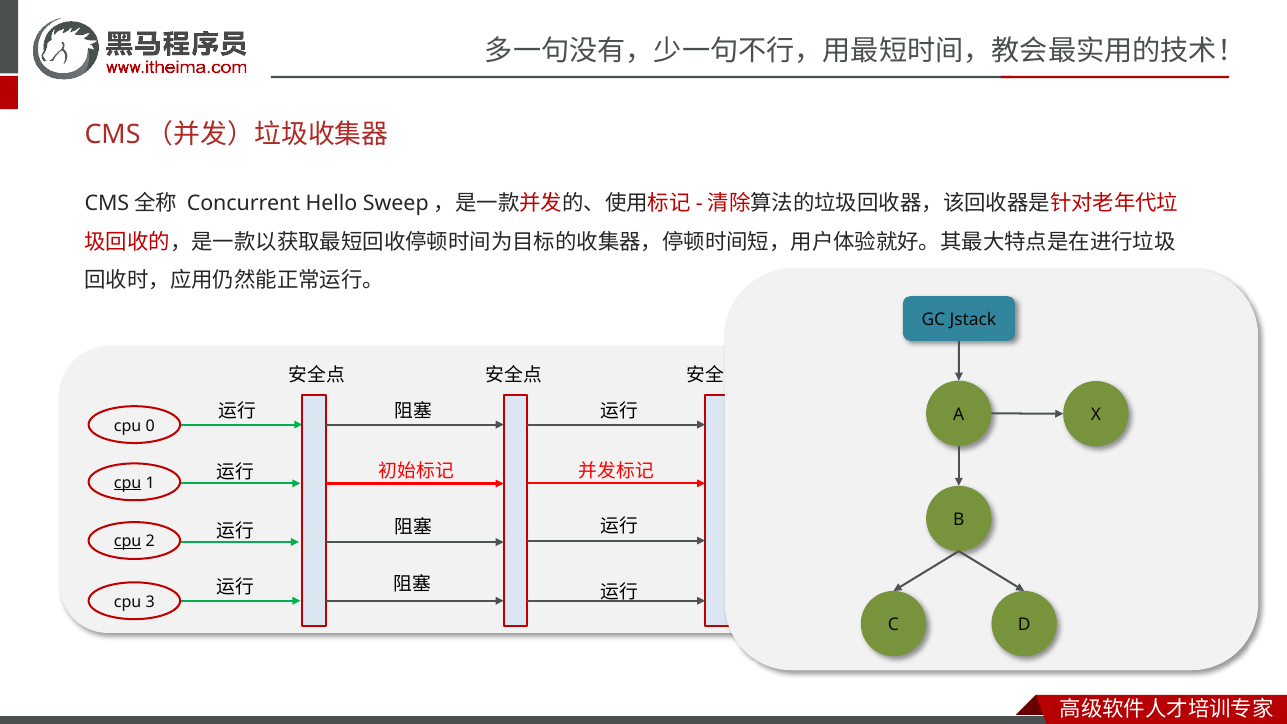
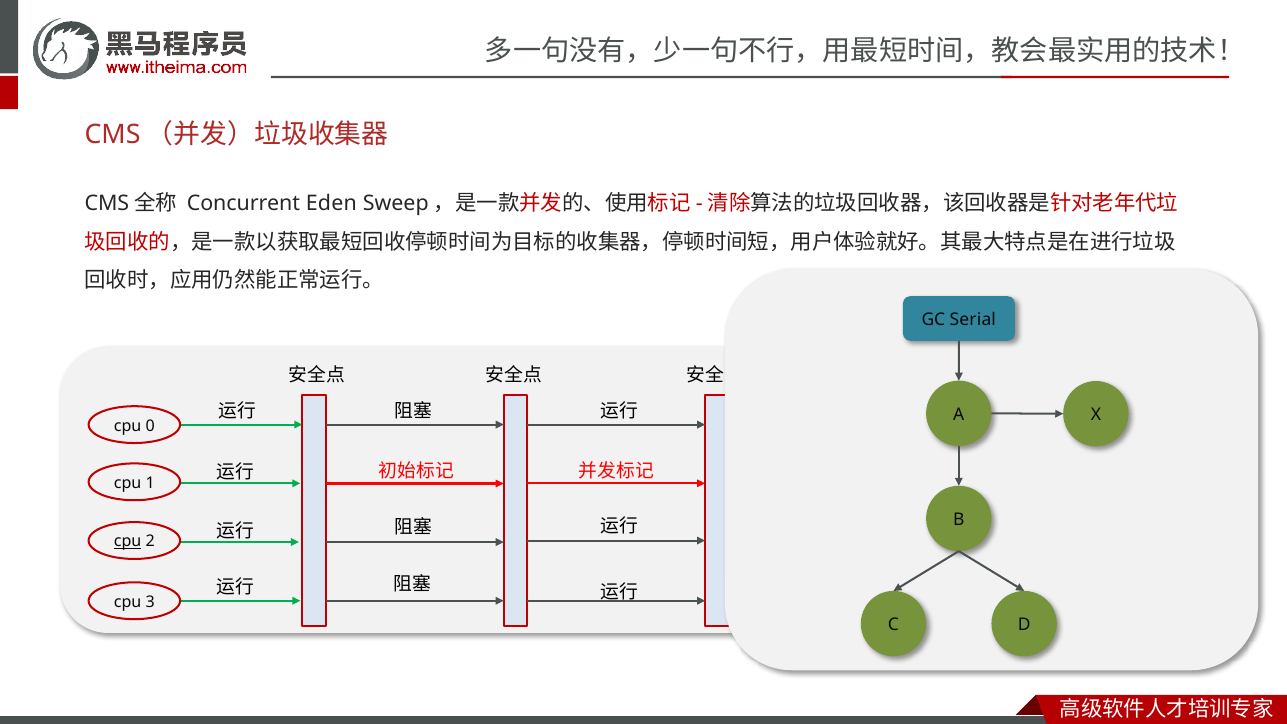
Hello: Hello -> Eden (331, 203)
Jstack: Jstack -> Serial (973, 320)
cpu underline: present -> none (128, 483)
